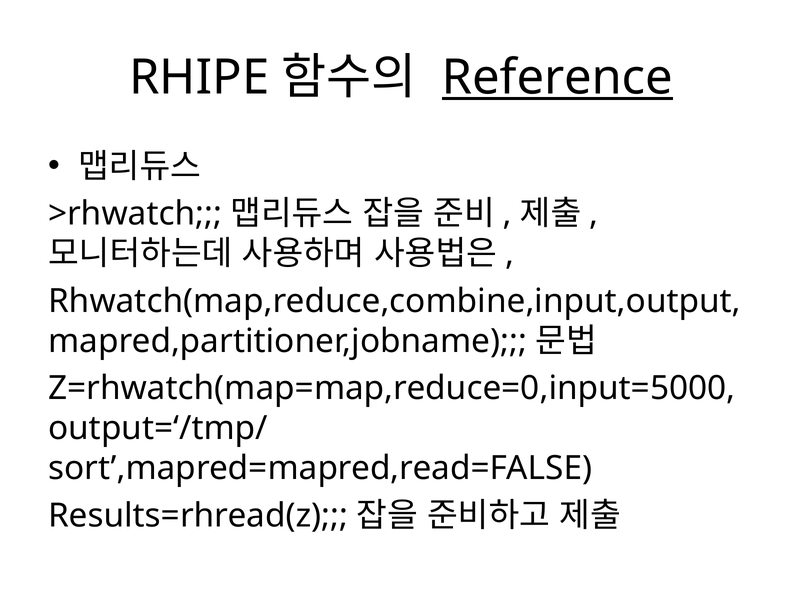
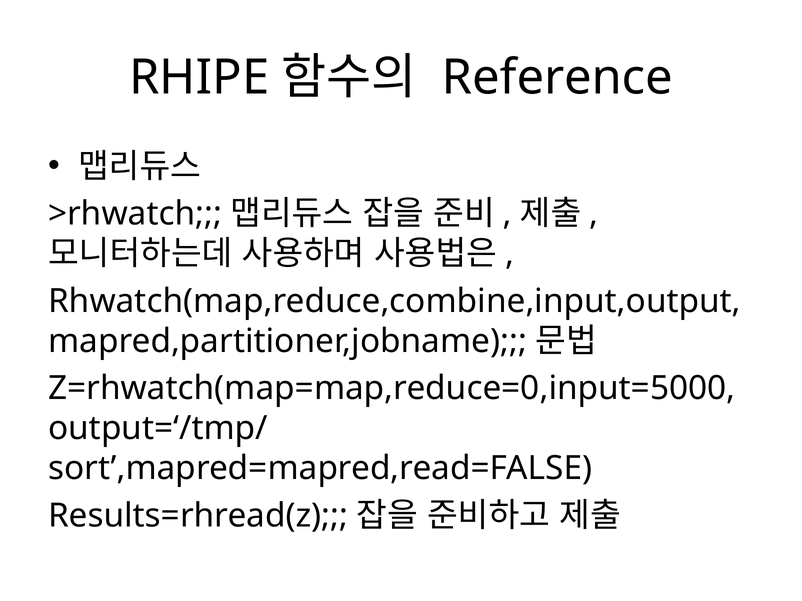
Reference underline: present -> none (557, 78)
